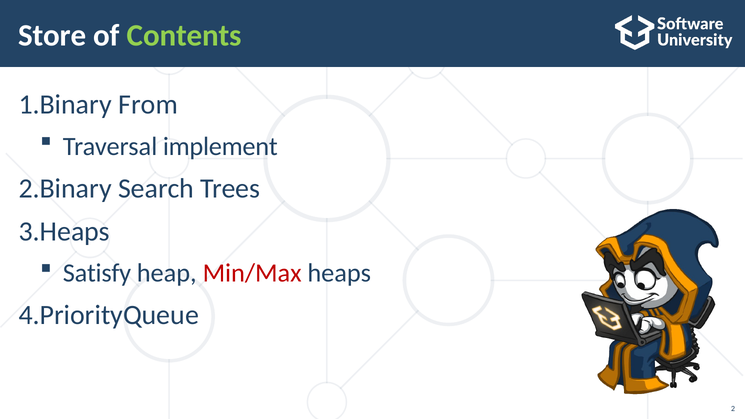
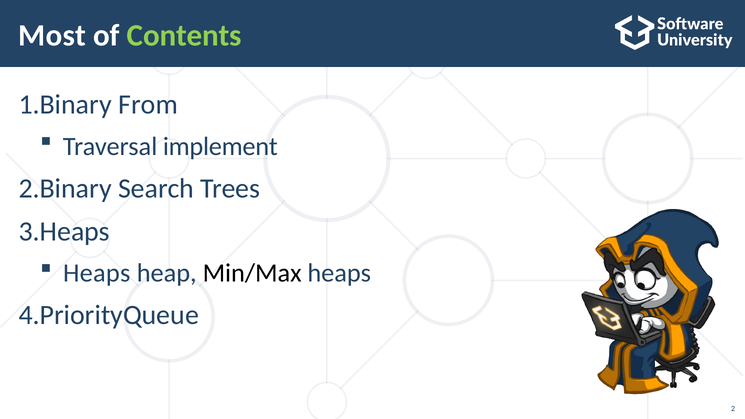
Store: Store -> Most (52, 35)
Satisfy: Satisfy -> Heaps (97, 273)
Min/Max colour: red -> black (252, 273)
